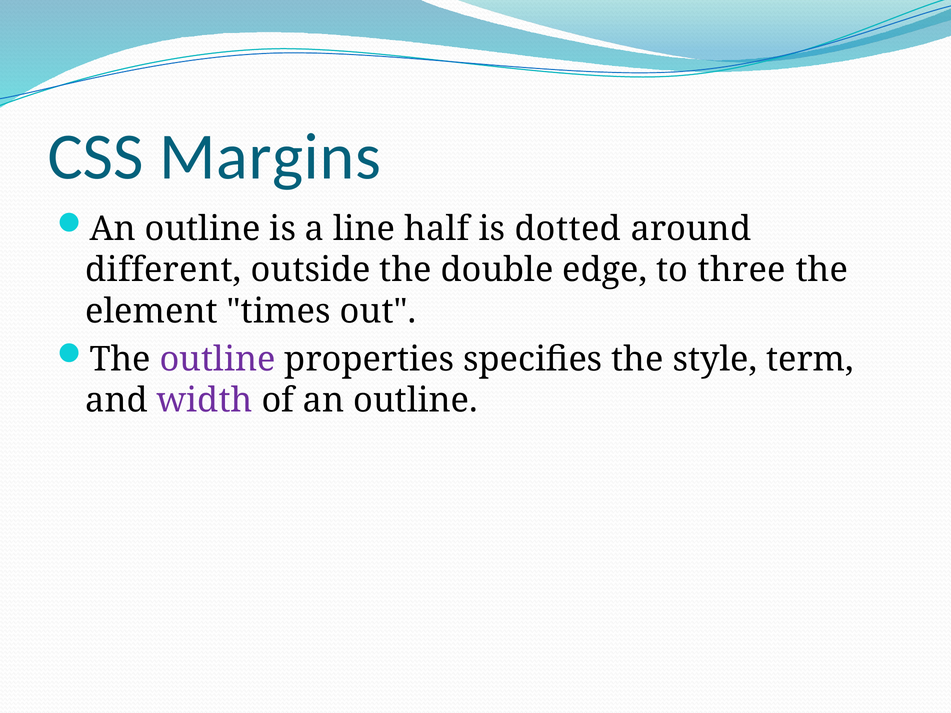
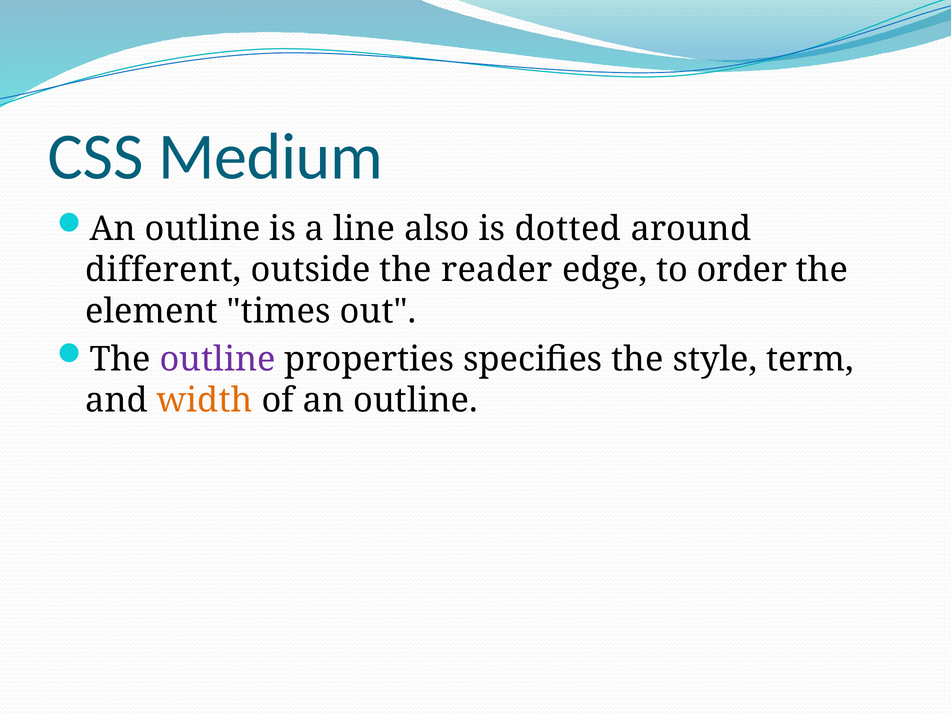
Margins: Margins -> Medium (271, 157)
half: half -> also (437, 229)
double: double -> reader (497, 270)
three: three -> order (742, 270)
width colour: purple -> orange (205, 401)
